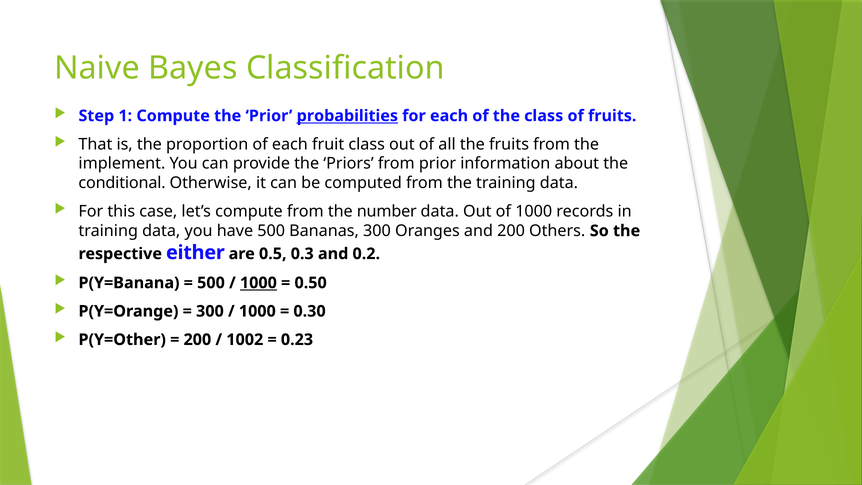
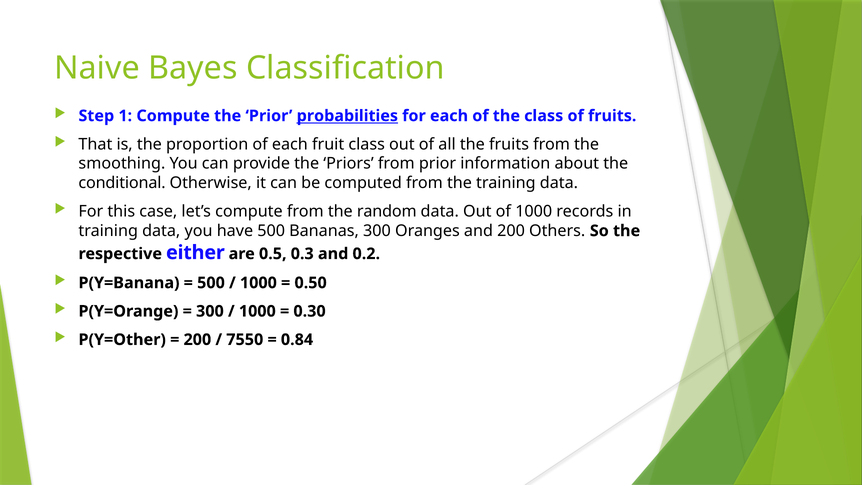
implement: implement -> smoothing (122, 164)
number: number -> random (387, 211)
1000 underline: present -> none (258, 283)
1002: 1002 -> 7550 (245, 340)
0.23: 0.23 -> 0.84 (297, 340)
